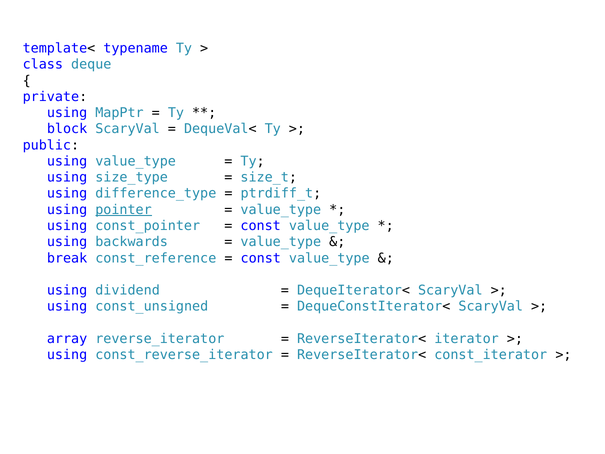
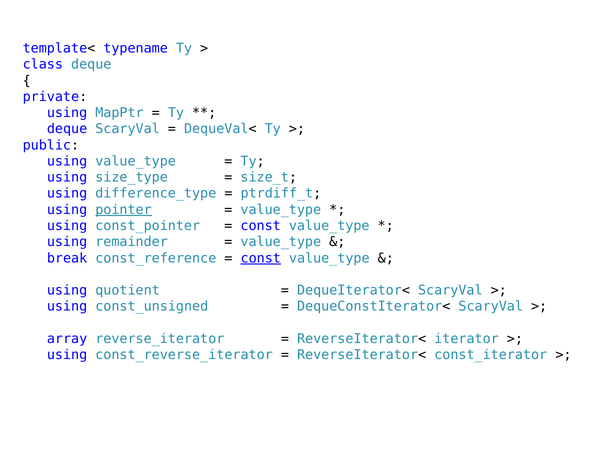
block: block -> deque (67, 129)
backwards: backwards -> remainder (132, 242)
const underline: none -> present (261, 258)
dividend: dividend -> quotient (128, 290)
